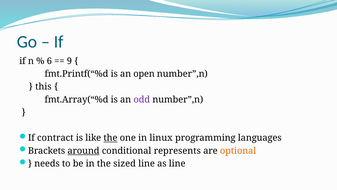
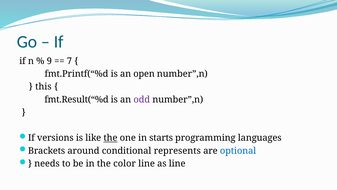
6: 6 -> 9 (49, 61)
9: 9 -> 7 (69, 61)
fmt.Array(“%d: fmt.Array(“%d -> fmt.Result(“%d (77, 99)
contract: contract -> versions (55, 138)
linux: linux -> starts (161, 138)
around underline: present -> none (83, 150)
optional colour: orange -> blue (238, 150)
sized: sized -> color (125, 163)
